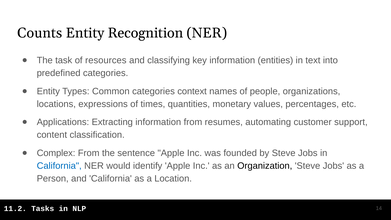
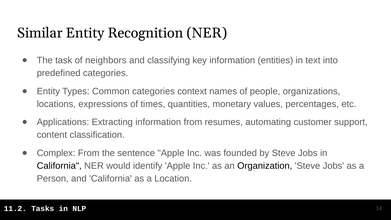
Counts: Counts -> Similar (40, 33)
resources: resources -> neighbors (106, 60)
California colour: blue -> black (59, 166)
